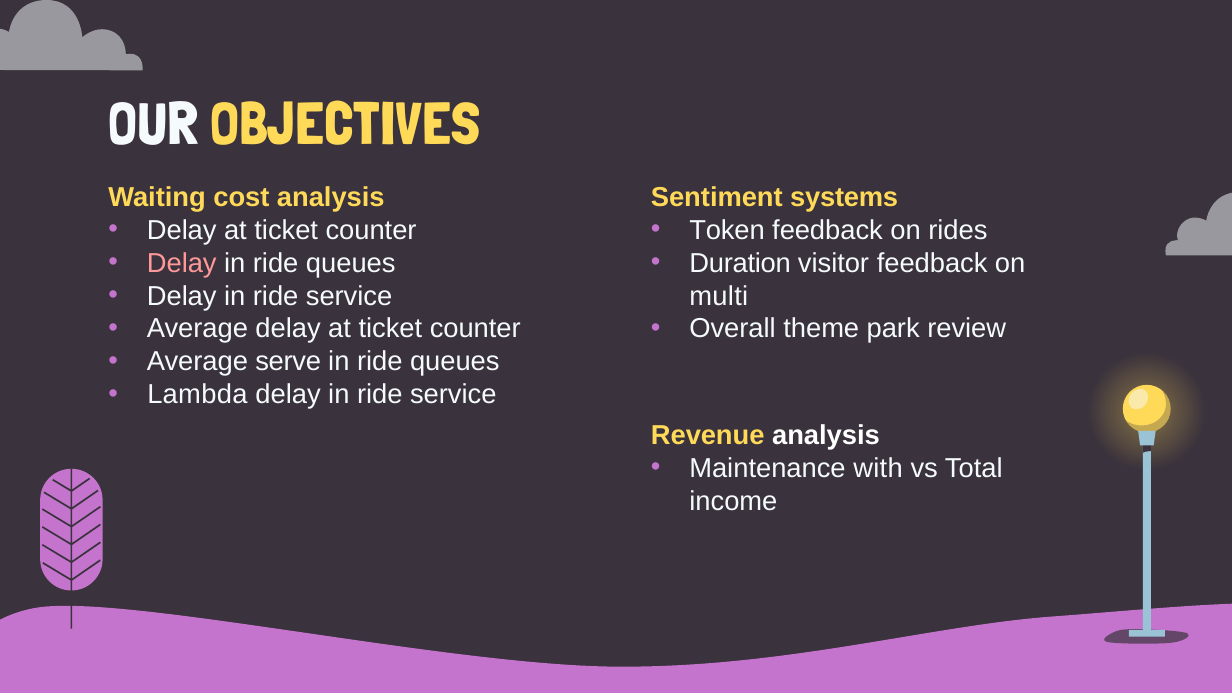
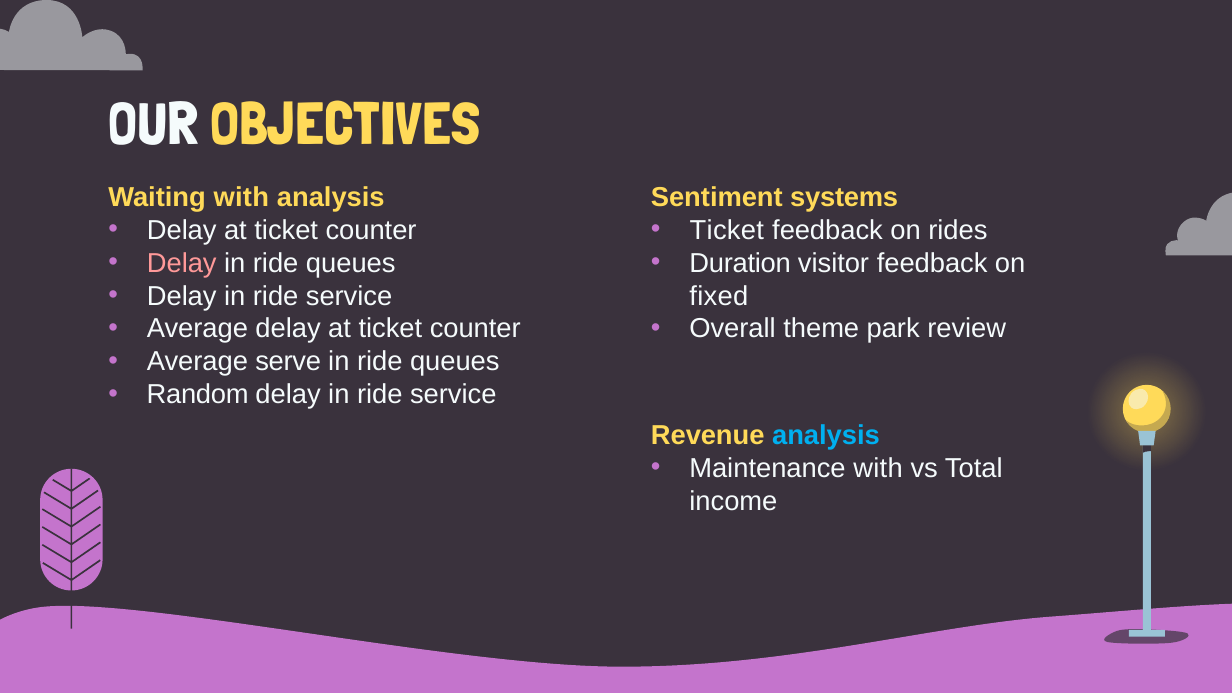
Waiting cost: cost -> with (241, 198)
Token: Token -> Ticket (727, 230)
multi: multi -> fixed (719, 296)
Lambda: Lambda -> Random (198, 395)
analysis colour: white -> light blue (826, 435)
